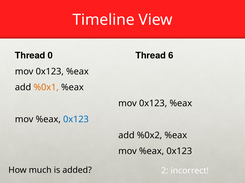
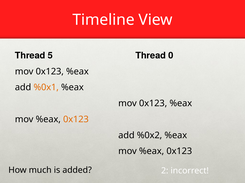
0: 0 -> 5 (50, 56)
6: 6 -> 0 (171, 56)
0x123 colour: blue -> orange (76, 120)
